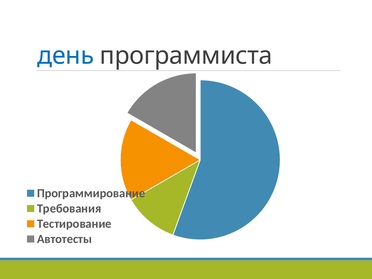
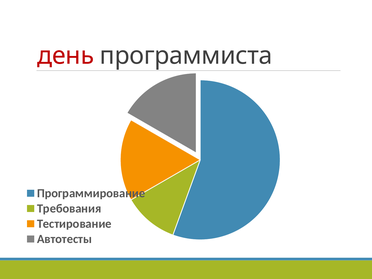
день colour: blue -> red (66, 56)
